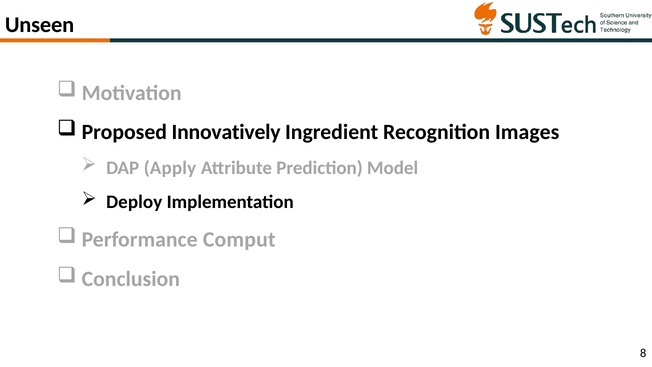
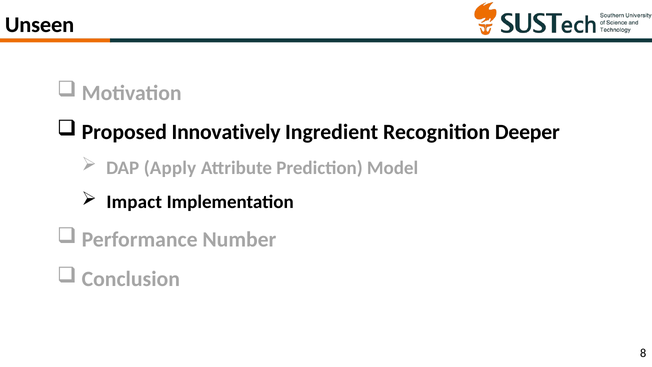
Images: Images -> Deeper (527, 132)
Deploy: Deploy -> Impact (134, 202)
Comput: Comput -> Number (239, 240)
